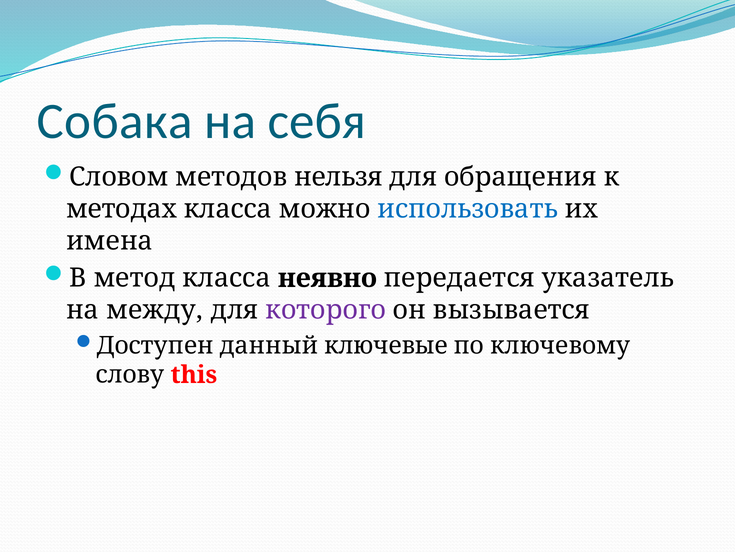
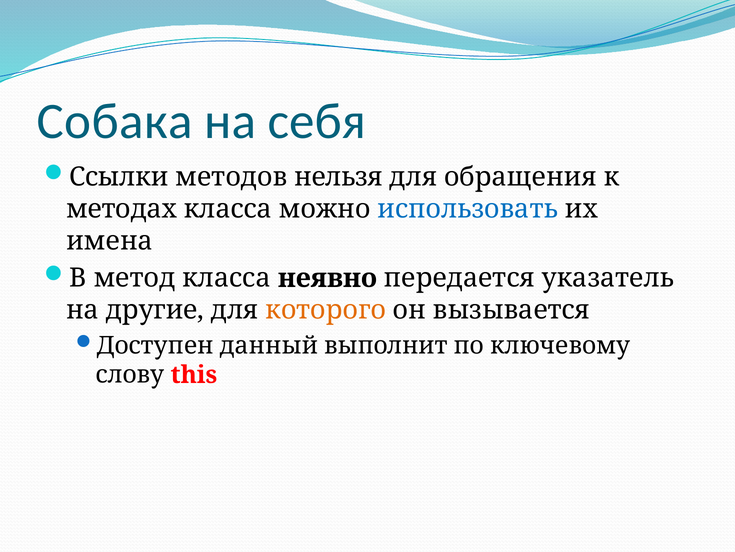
Словом: Словом -> Ссылки (119, 177)
между: между -> другие (155, 310)
которого colour: purple -> orange (326, 310)
ключевые: ключевые -> выполнит (386, 345)
